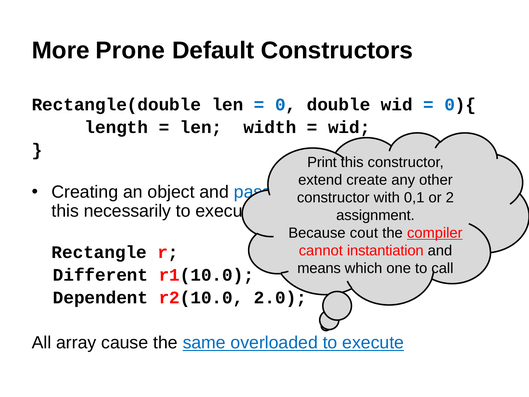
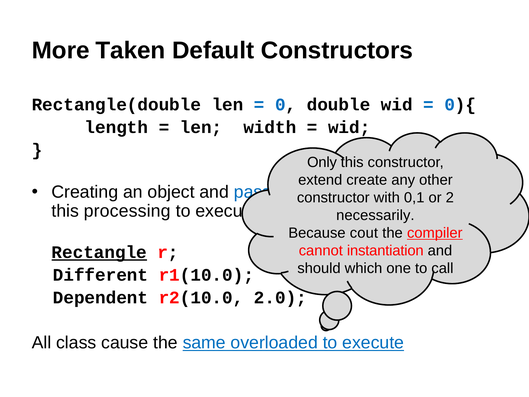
Prone: Prone -> Taken (130, 51)
Print: Print -> Only (322, 162)
necessarily: necessarily -> processing (127, 211)
assignment: assignment -> necessarily (375, 215)
Rectangle underline: none -> present (99, 252)
means: means -> should (319, 268)
array: array -> class (76, 342)
